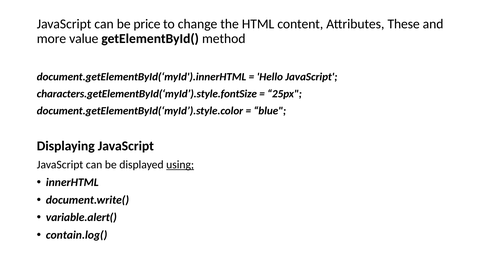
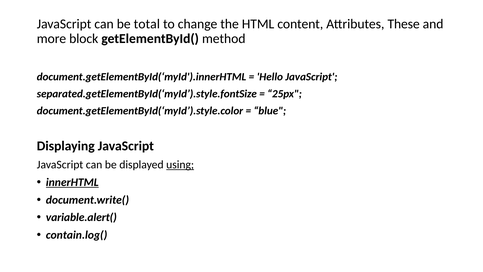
price: price -> total (147, 24)
value: value -> block (84, 39)
characters.getElementById(‘myId’).style.fontSize: characters.getElementById(‘myId’).style.fontSize -> separated.getElementById(‘myId’).style.fontSize (147, 94)
innerHTML underline: none -> present (72, 182)
